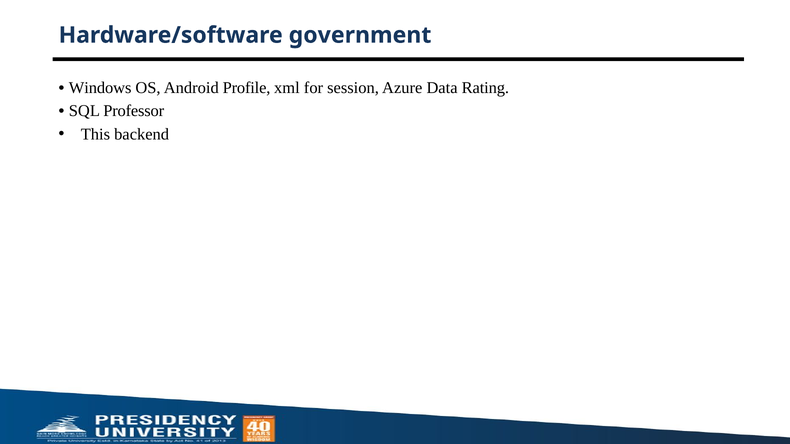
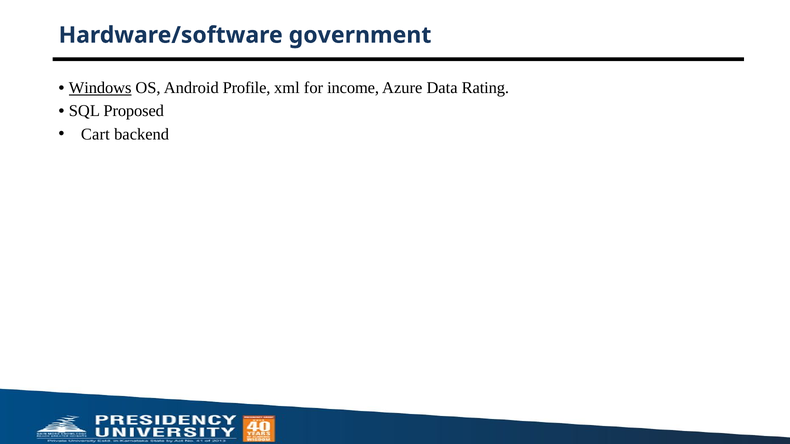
Windows underline: none -> present (100, 88)
session: session -> income (353, 88)
Professor: Professor -> Proposed (134, 111)
This: This -> Cart (95, 134)
